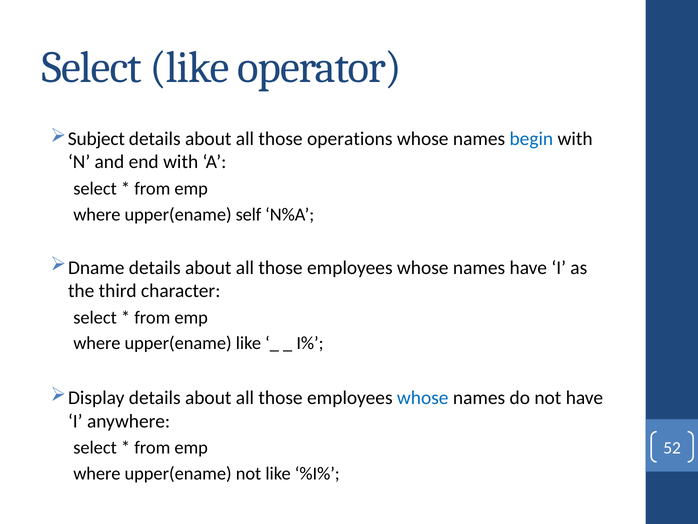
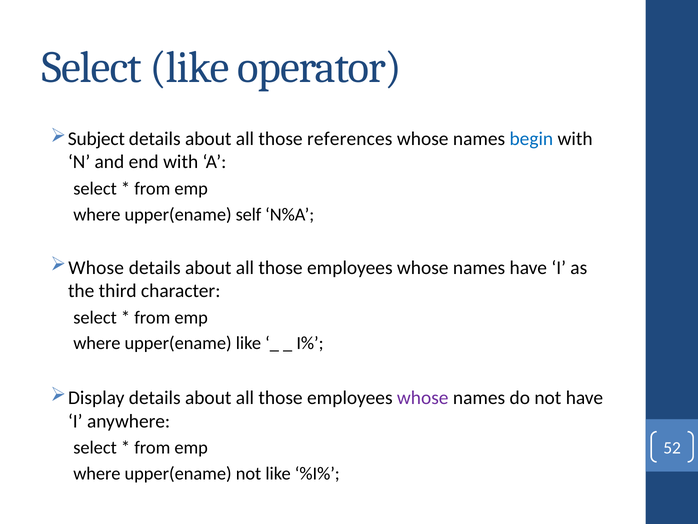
operations: operations -> references (350, 139)
Dname: Dname -> Whose (96, 267)
whose colour: blue -> purple (423, 398)
